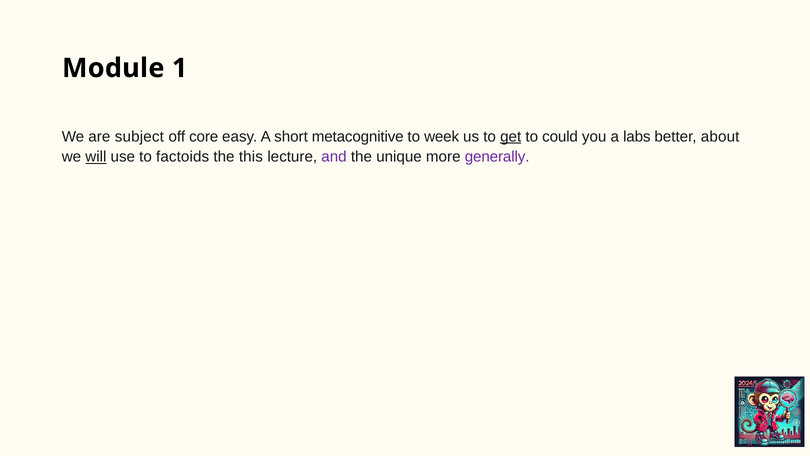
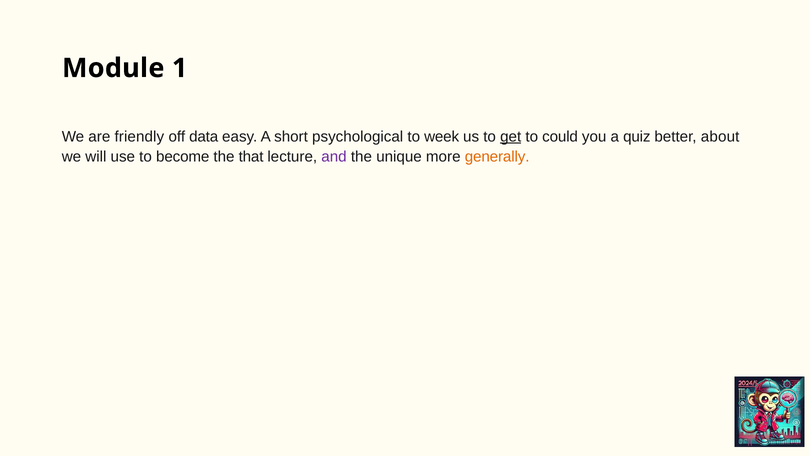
subject: subject -> friendly (139, 137)
core: core -> data (204, 137)
metacognitive: metacognitive -> psychological (358, 137)
labs: labs -> quiz (637, 137)
will underline: present -> none (96, 157)
factoids: factoids -> become (183, 157)
this: this -> that (251, 157)
generally colour: purple -> orange (497, 157)
